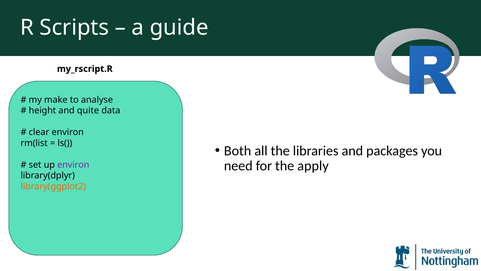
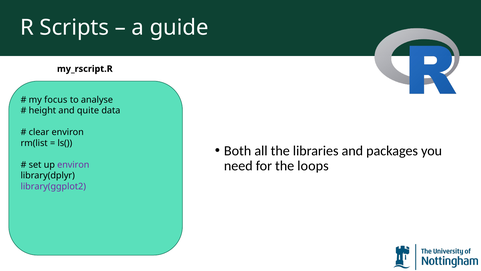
make: make -> focus (56, 100)
apply: apply -> loops (313, 166)
library(ggplot2 colour: orange -> purple (53, 186)
